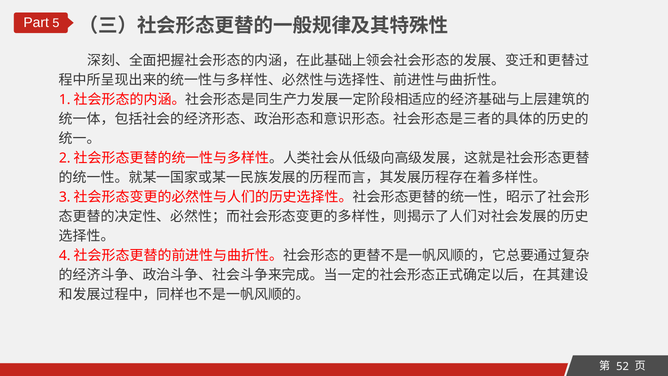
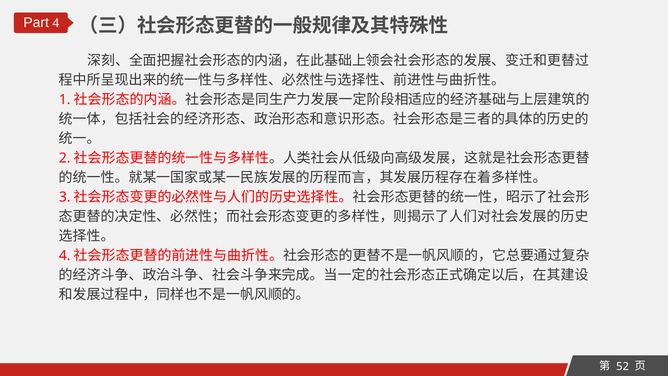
Part 5: 5 -> 4 (56, 23)
